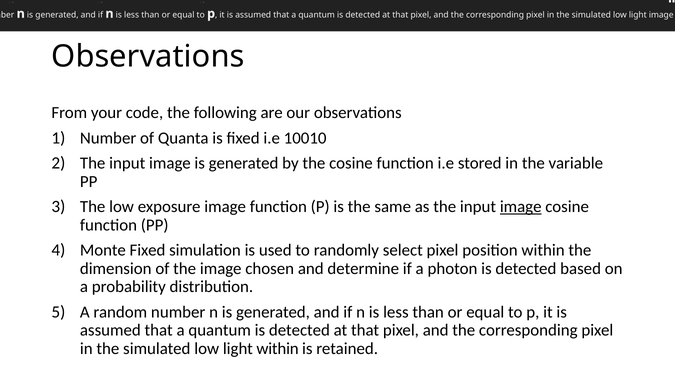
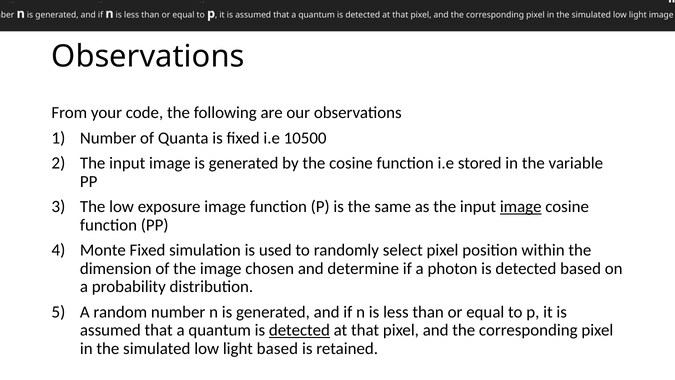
10010: 10010 -> 10500 (305, 138)
detected underline: none -> present (299, 330)
light within: within -> based (277, 348)
